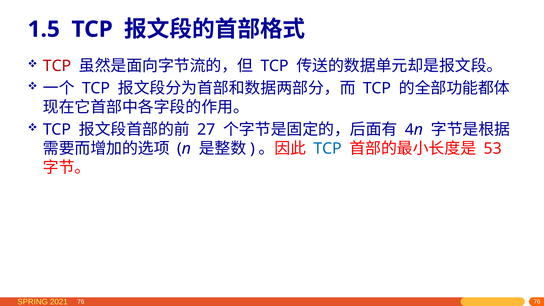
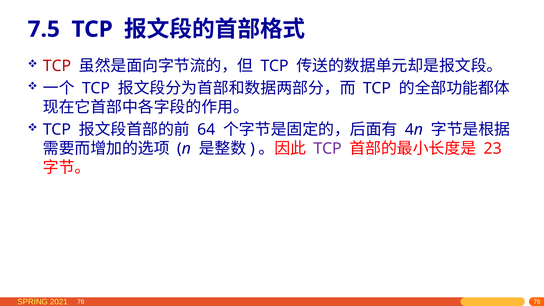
1.5: 1.5 -> 7.5 (44, 29)
27: 27 -> 64 (206, 130)
TCP colour: blue -> purple (328, 149)
53: 53 -> 23 (493, 149)
